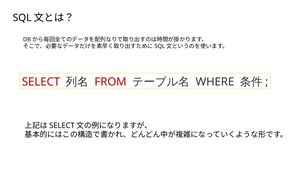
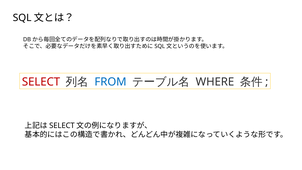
FROM colour: red -> blue (110, 82)
